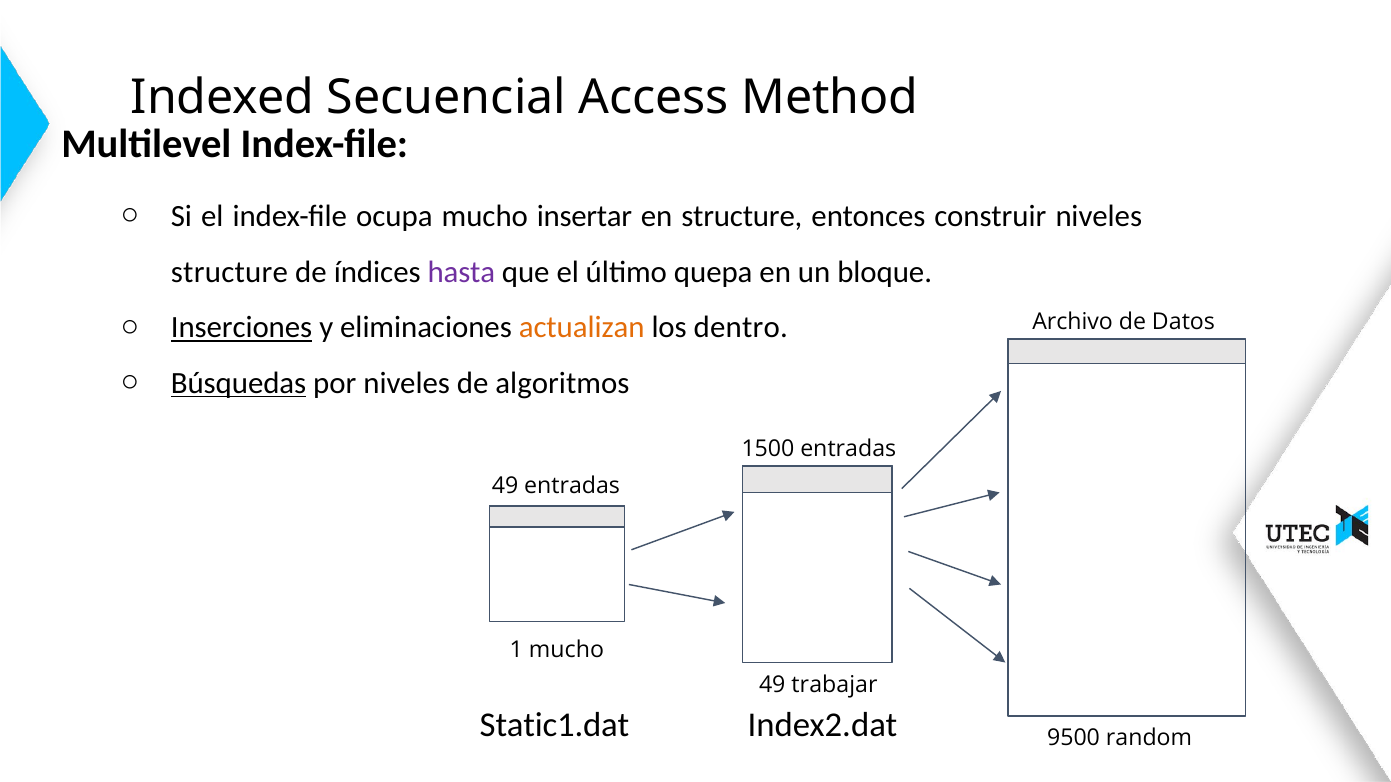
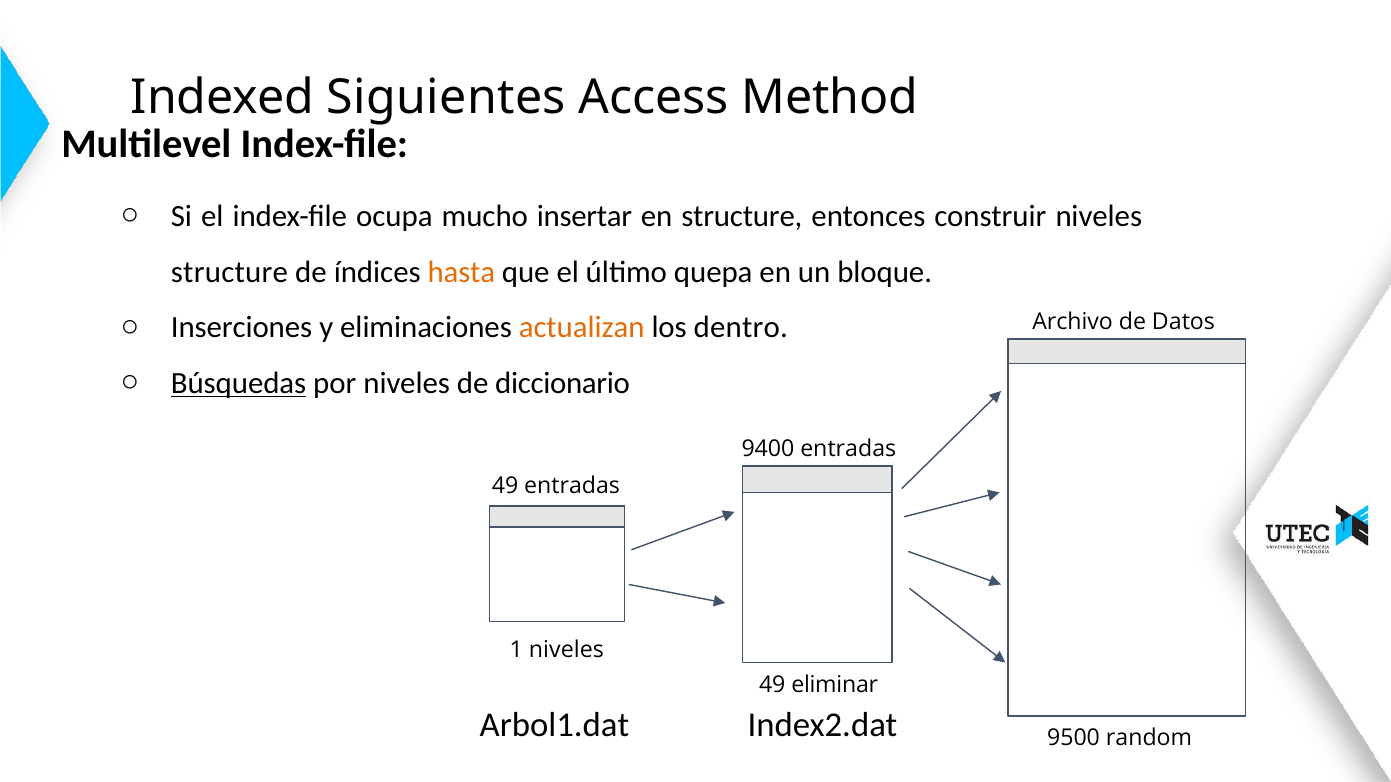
Secuencial: Secuencial -> Siguientes (446, 97)
hasta colour: purple -> orange (461, 272)
Inserciones underline: present -> none (242, 328)
algoritmos: algoritmos -> diccionario (563, 384)
1500: 1500 -> 9400 (768, 449)
1 mucho: mucho -> niveles (566, 651)
trabajar: trabajar -> eliminar (835, 685)
Static1.dat: Static1.dat -> Arbol1.dat (554, 725)
